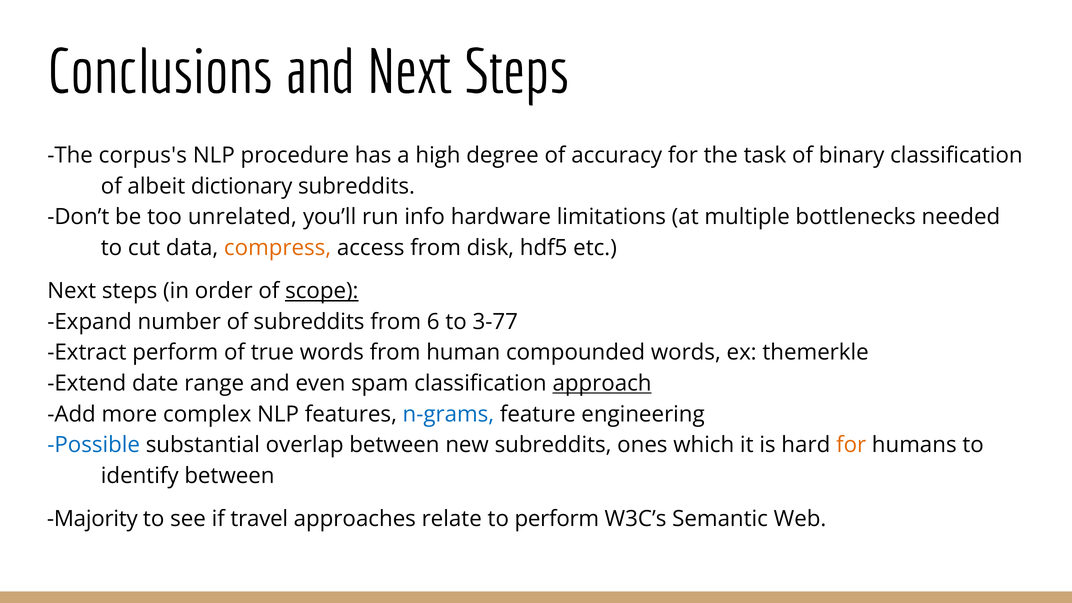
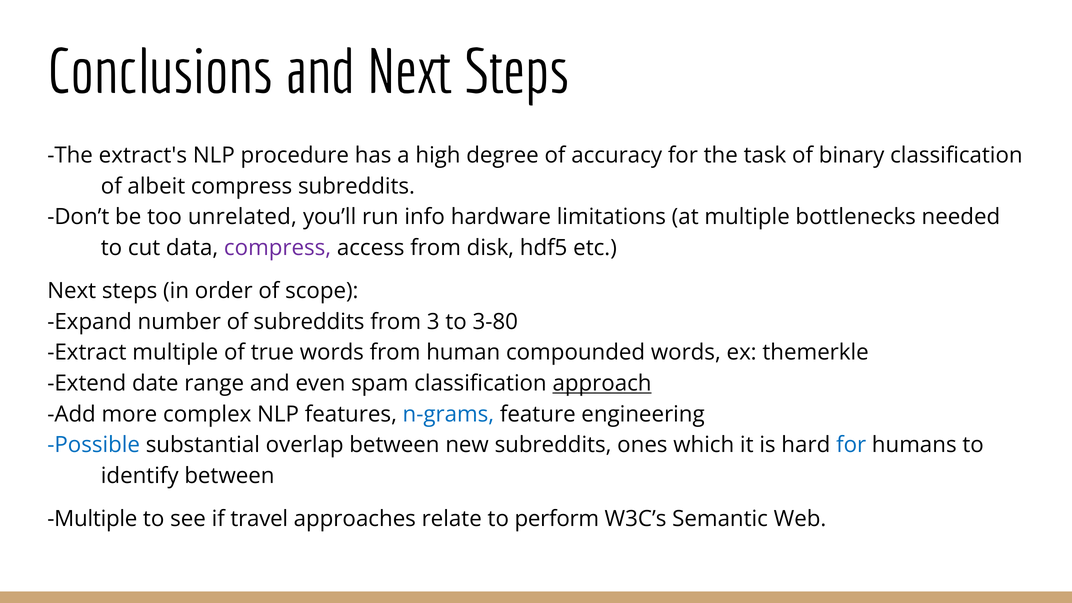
corpus's: corpus's -> extract's (143, 155)
albeit dictionary: dictionary -> compress (242, 186)
compress colour: orange -> purple (278, 248)
scope underline: present -> none (322, 291)
6: 6 -> 3 (433, 322)
3-77: 3-77 -> 3-80 (495, 322)
Extract perform: perform -> multiple (175, 353)
for colour: orange -> blue (851, 445)
Majority: Majority -> Multiple (92, 519)
